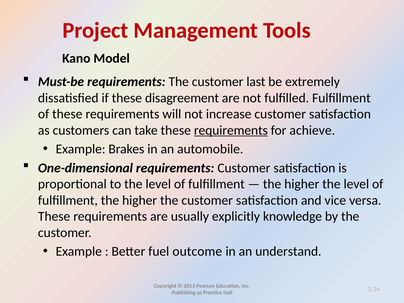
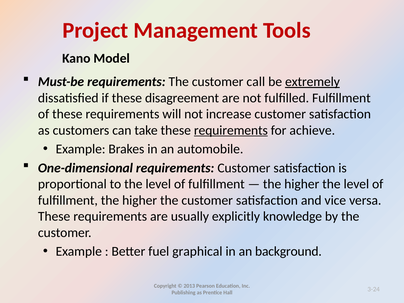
last: last -> call (256, 82)
extremely underline: none -> present (312, 82)
outcome: outcome -> graphical (197, 251)
understand: understand -> background (288, 251)
